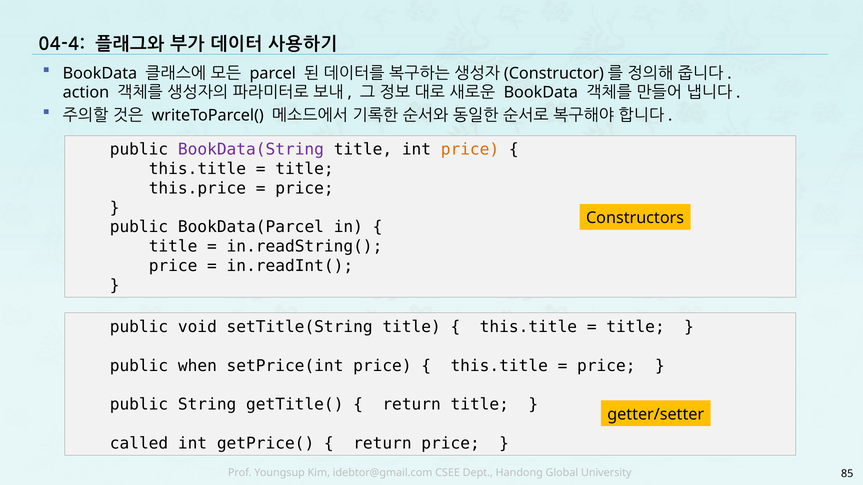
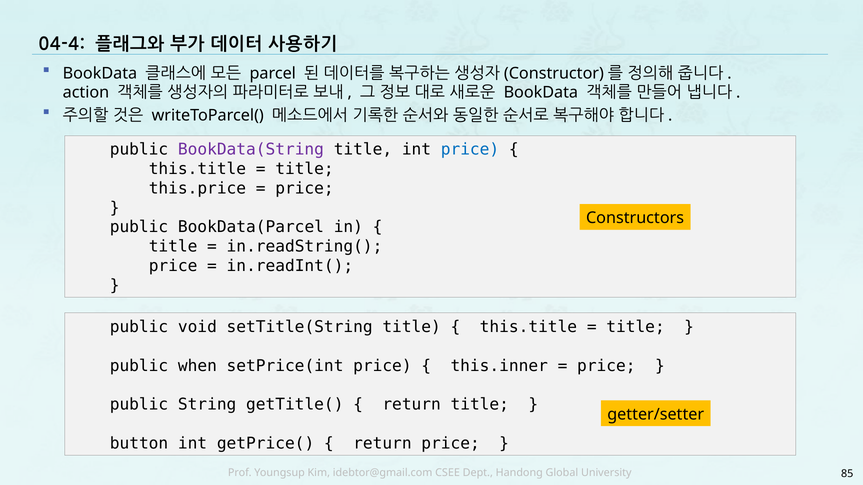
price colour: orange -> blue (470, 150)
this.title: this.title -> this.inner (499, 366)
called: called -> button (139, 444)
